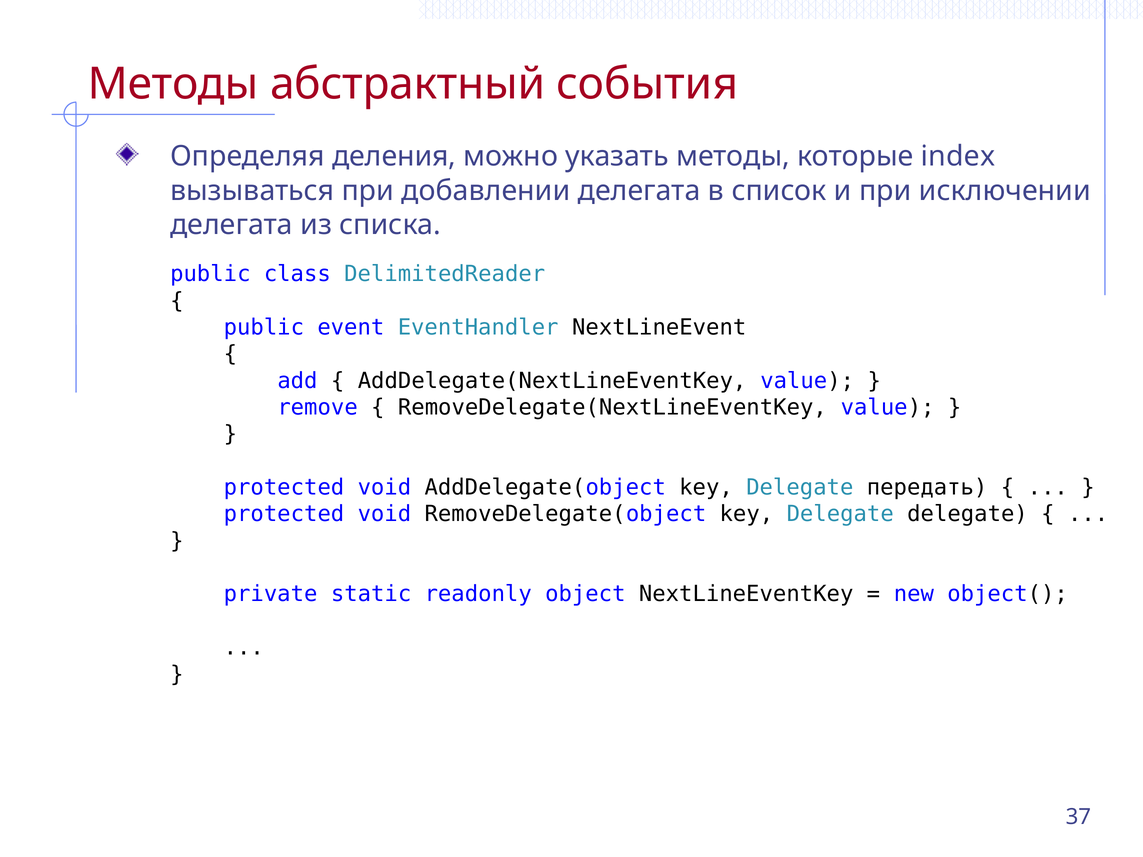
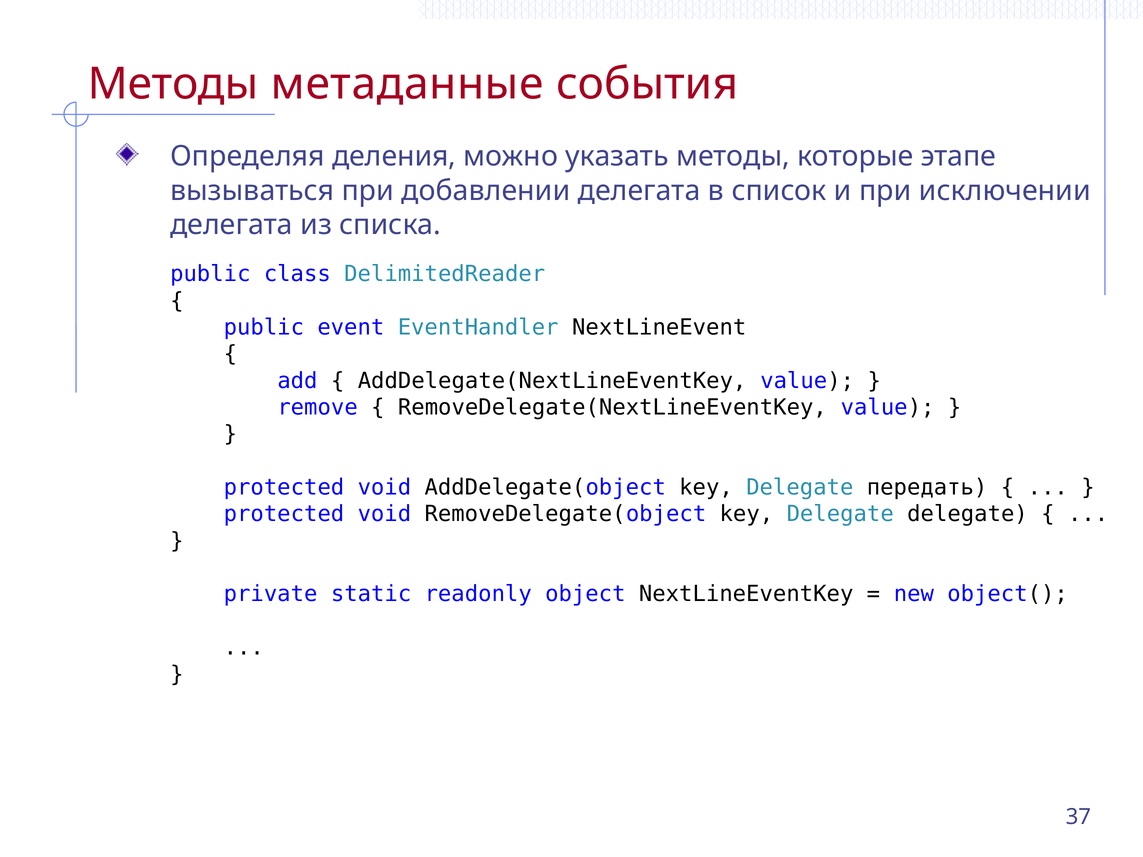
абстрактный: абстрактный -> метаданные (407, 84)
index: index -> этапе (958, 156)
